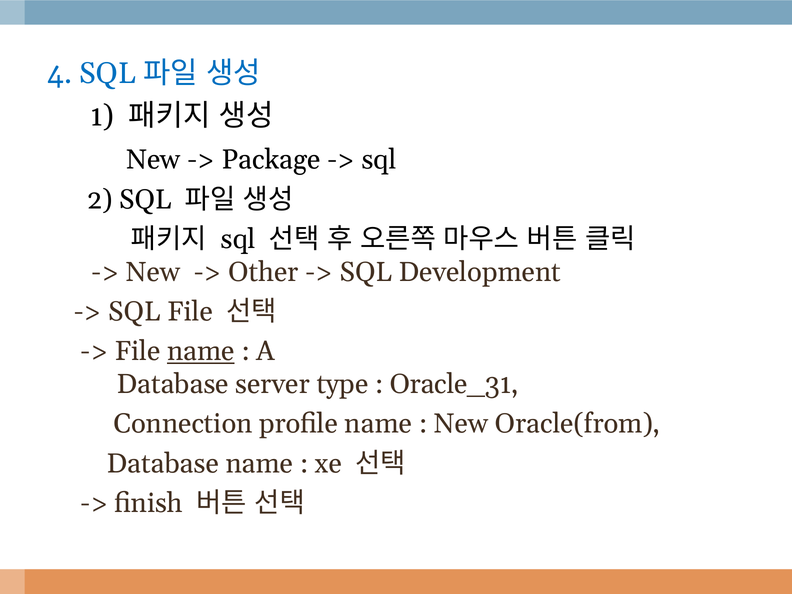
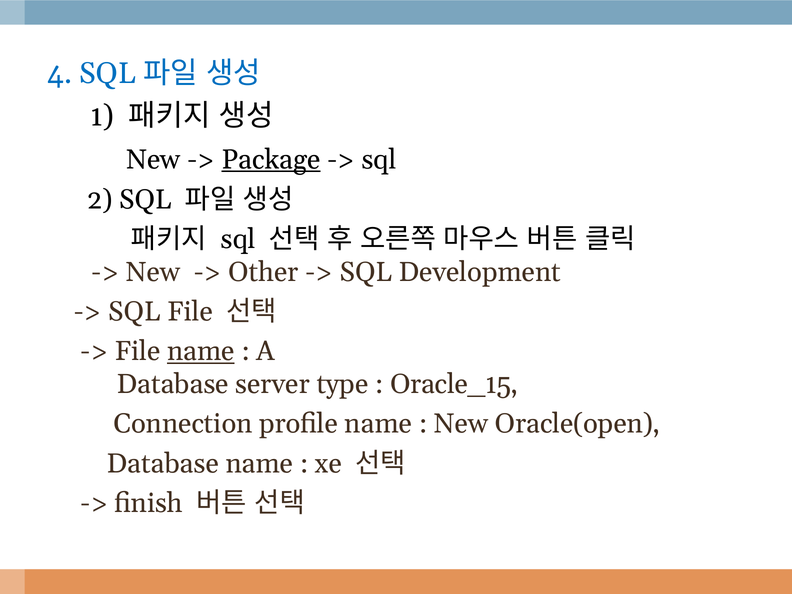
Package underline: none -> present (271, 159)
Oracle_31: Oracle_31 -> Oracle_15 (454, 384)
Oracle(from: Oracle(from -> Oracle(open (578, 424)
